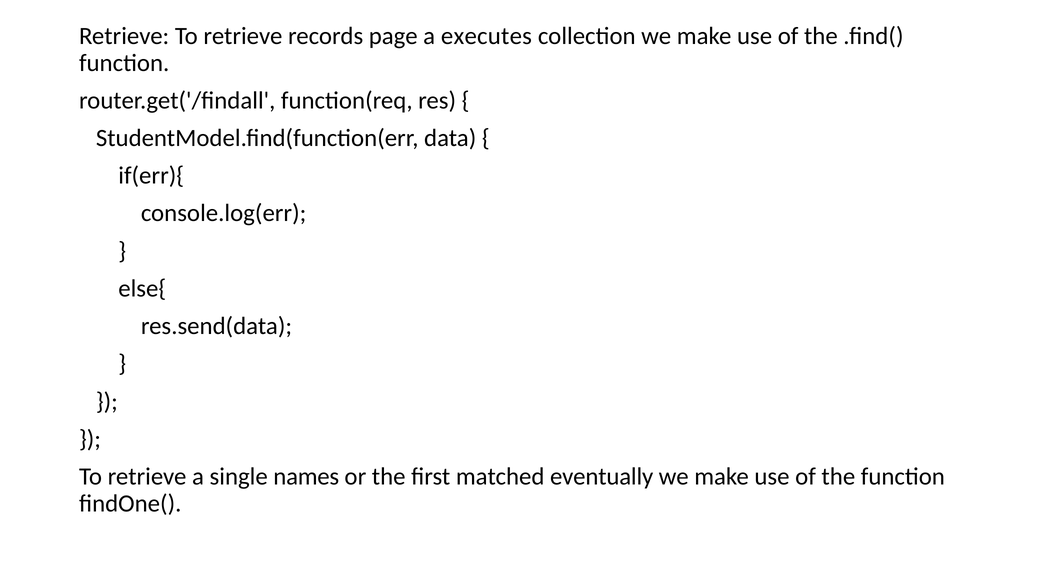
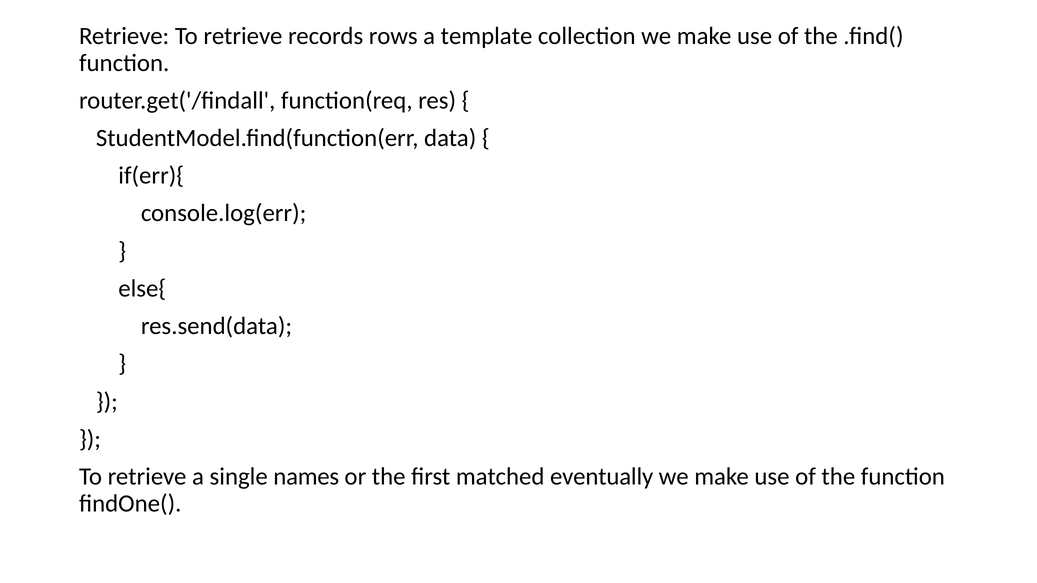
page: page -> rows (393, 36)
executes: executes -> template (487, 36)
